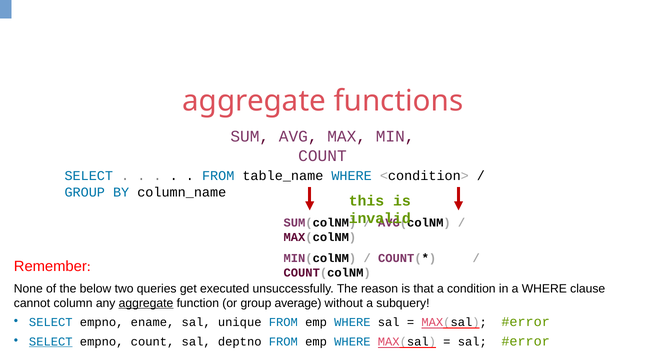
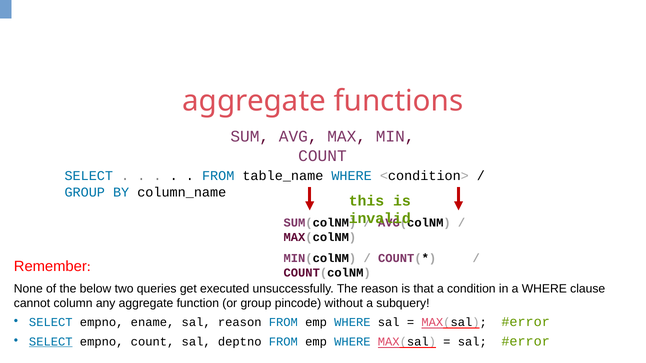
aggregate underline: present -> none (146, 303)
average: average -> pincode (298, 303)
sal unique: unique -> reason (240, 323)
